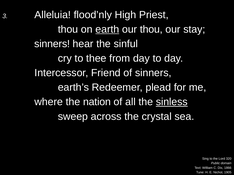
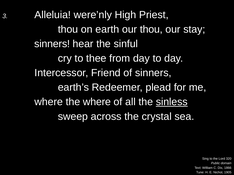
flood’nly: flood’nly -> were’nly (93, 15)
earth underline: present -> none (107, 29)
the nation: nation -> where (97, 102)
